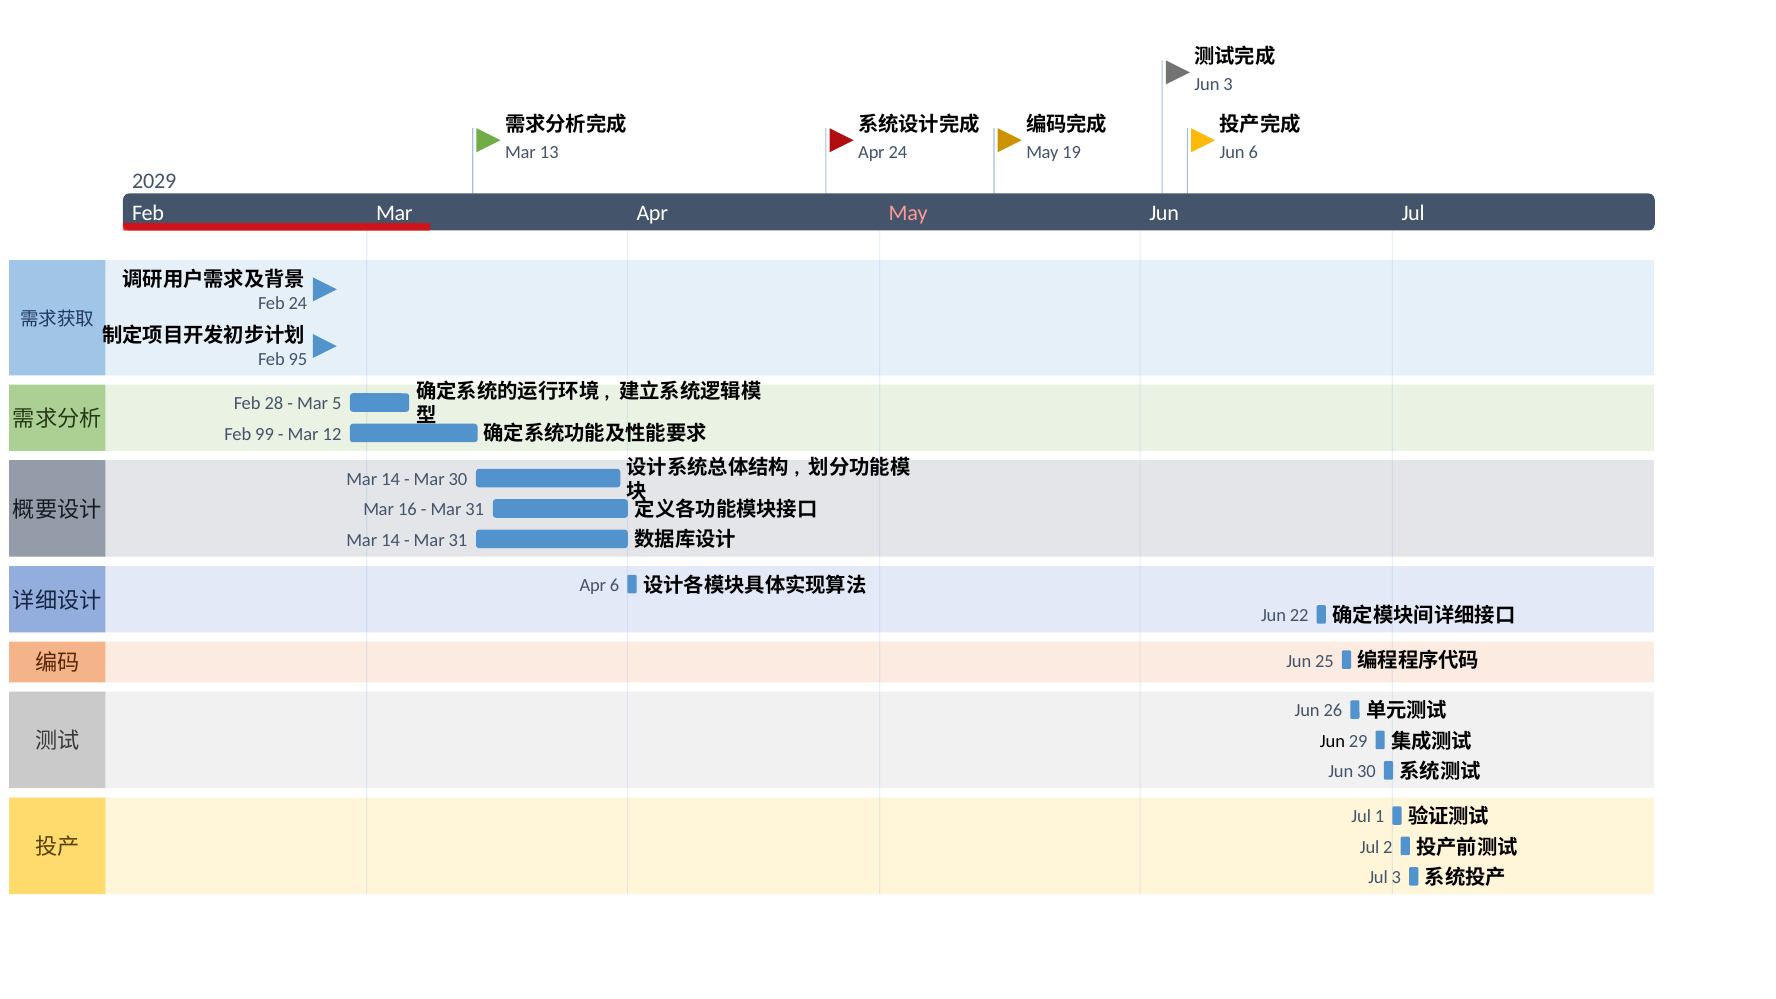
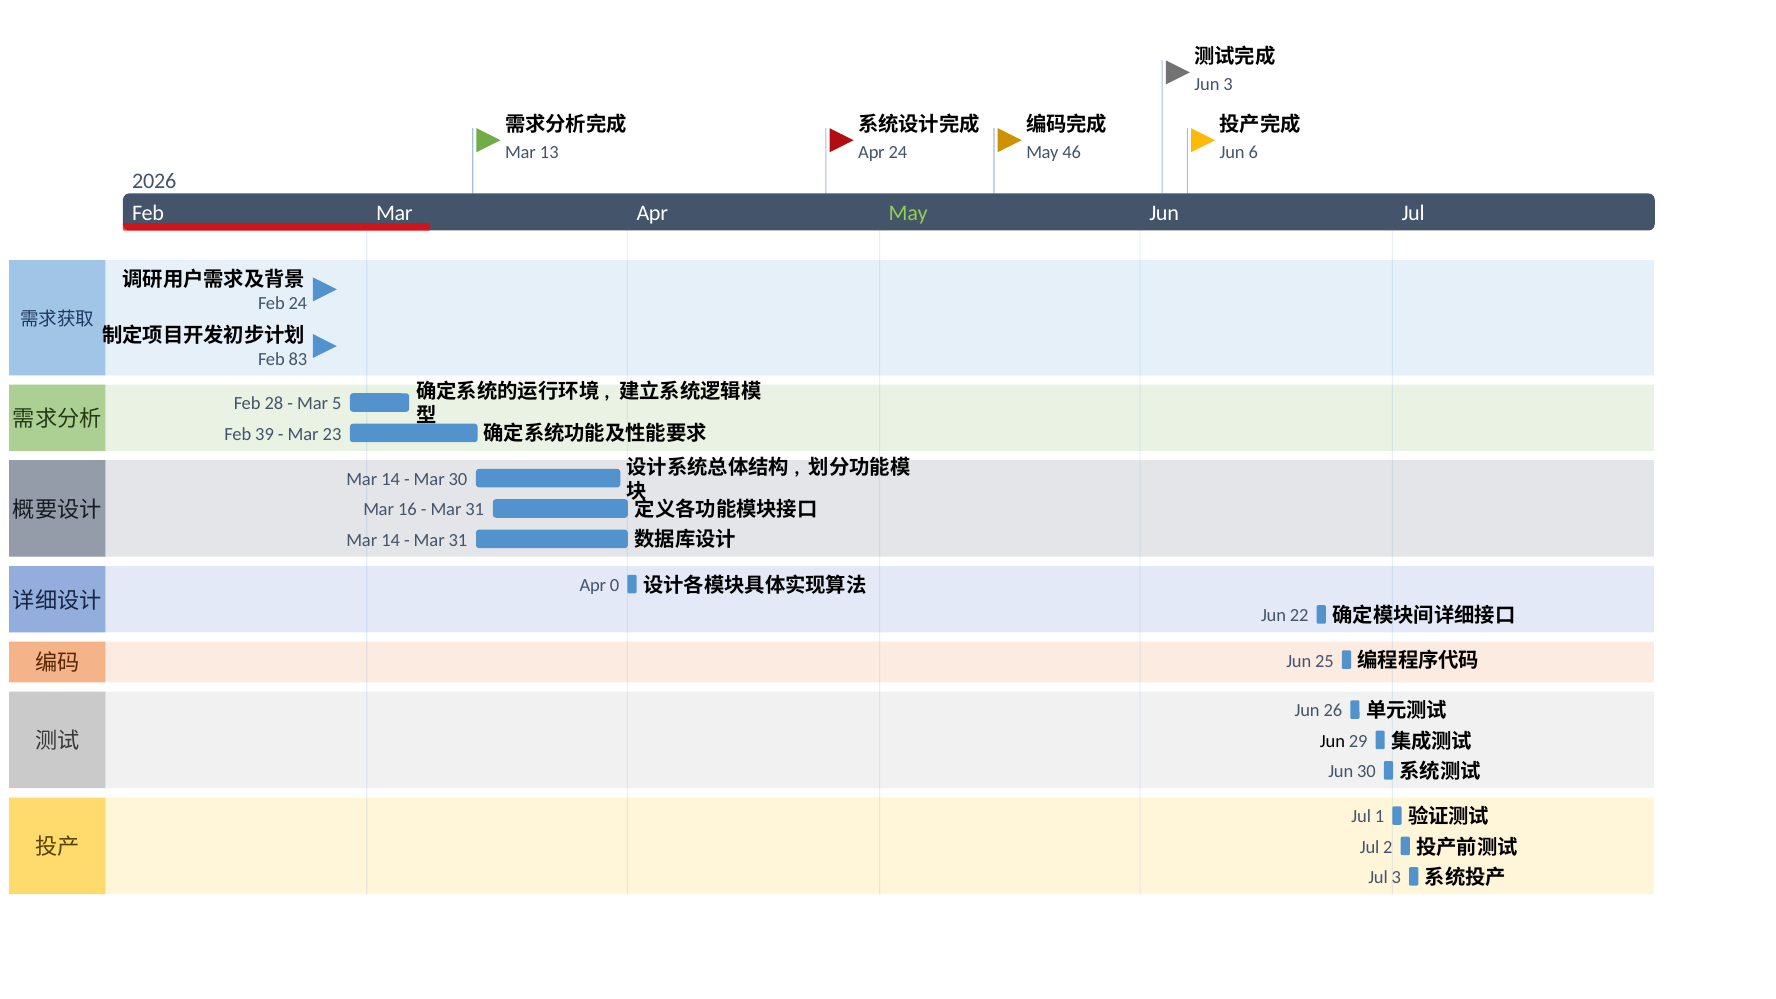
19: 19 -> 46 (1072, 152)
2029: 2029 -> 2026 (154, 181)
May colour: pink -> light green (908, 214)
95: 95 -> 83 (298, 360)
99: 99 -> 39 (265, 434)
12: 12 -> 23 (332, 434)
Apr 6: 6 -> 0 (615, 585)
